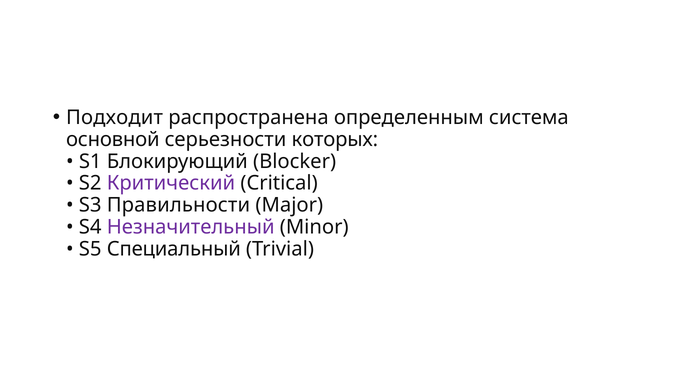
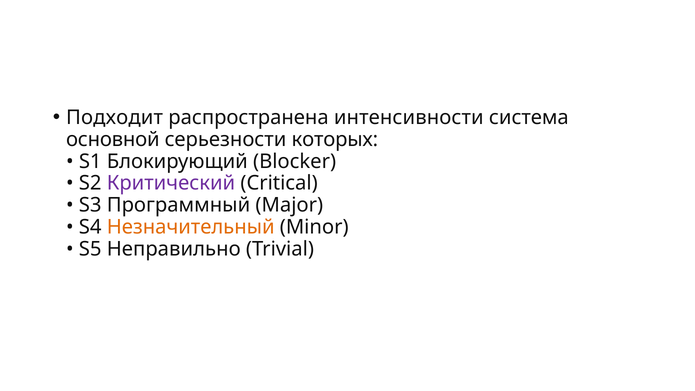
определенным: определенным -> интенсивности (409, 118)
Правильности: Правильности -> Программный (178, 205)
Незначительный colour: purple -> orange (191, 227)
Специальный: Специальный -> Неправильно (174, 249)
